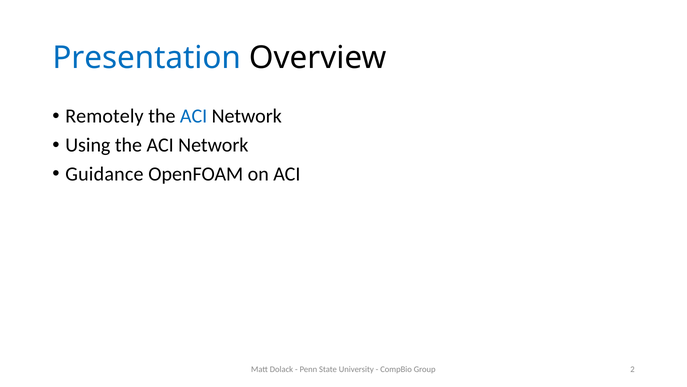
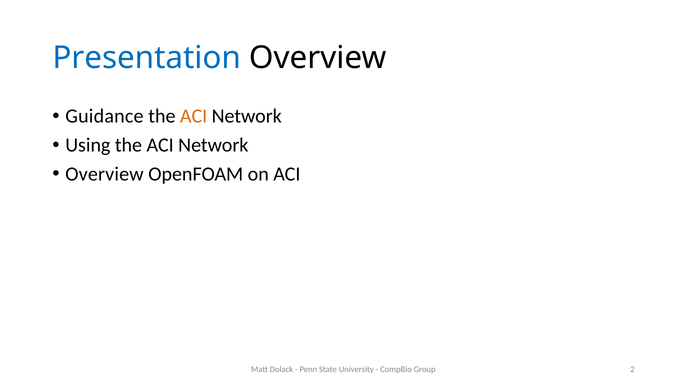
Remotely: Remotely -> Guidance (104, 116)
ACI colour: blue -> orange (194, 116)
Guidance: Guidance -> Overview (104, 174)
